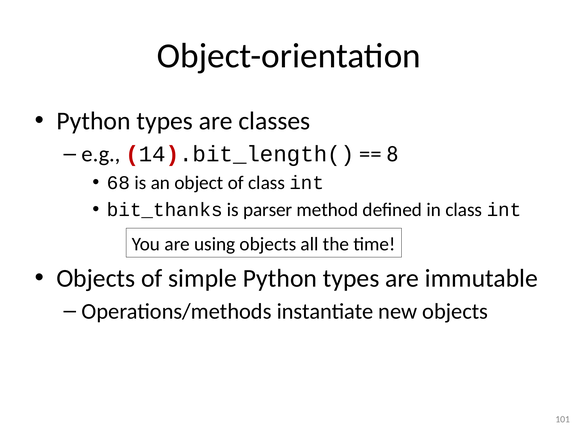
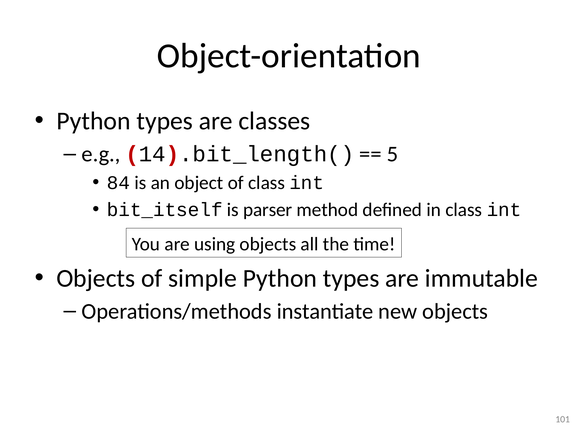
8: 8 -> 5 (392, 154)
68: 68 -> 84 (118, 183)
bit_thanks: bit_thanks -> bit_itself (165, 210)
